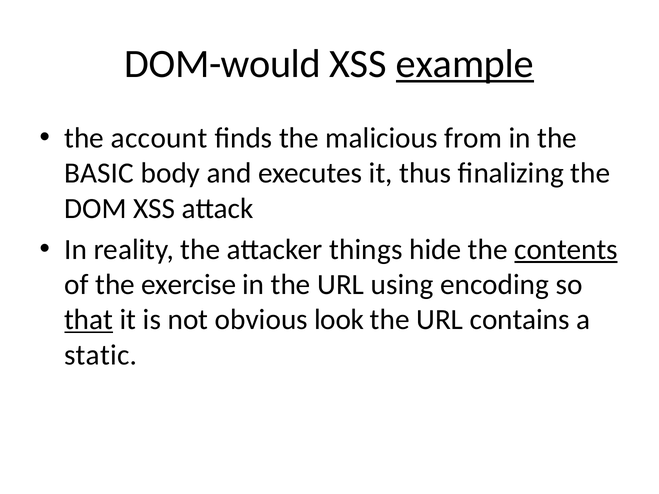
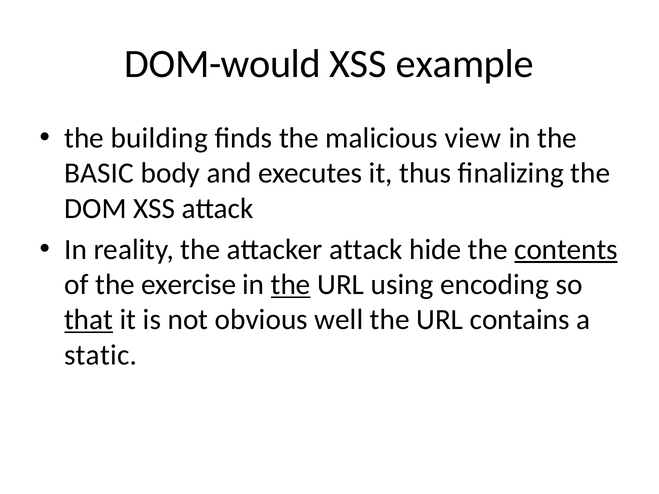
example underline: present -> none (465, 64)
account: account -> building (159, 138)
from: from -> view (473, 138)
attacker things: things -> attack (366, 250)
the underline: none -> present (291, 285)
look: look -> well (339, 320)
